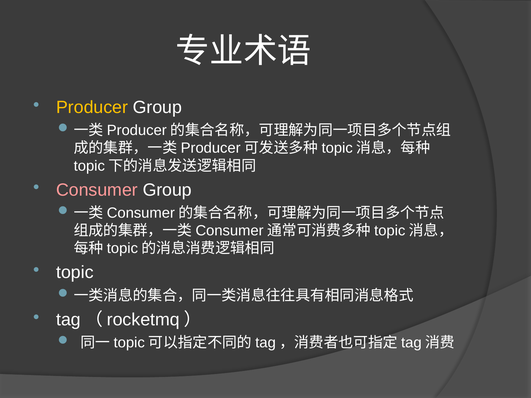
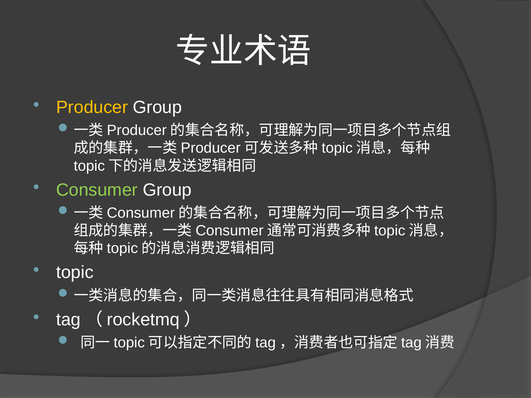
Consumer colour: pink -> light green (97, 190)
